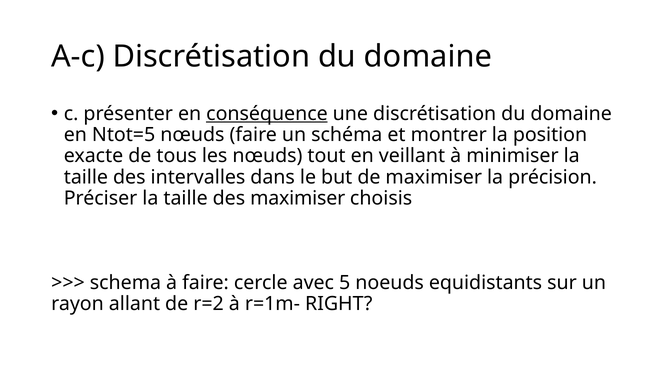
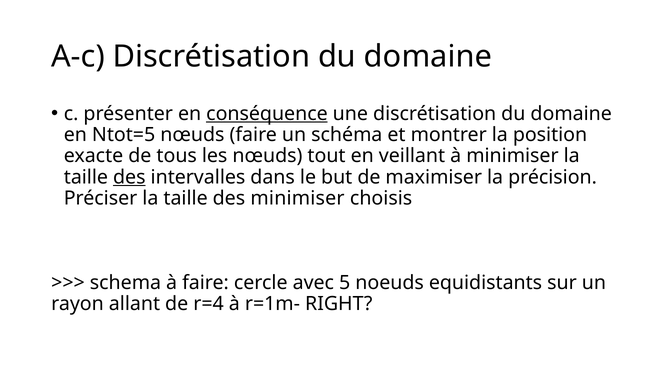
des underline: none -> present (129, 177)
des maximiser: maximiser -> minimiser (298, 198)
r=2: r=2 -> r=4 (209, 304)
